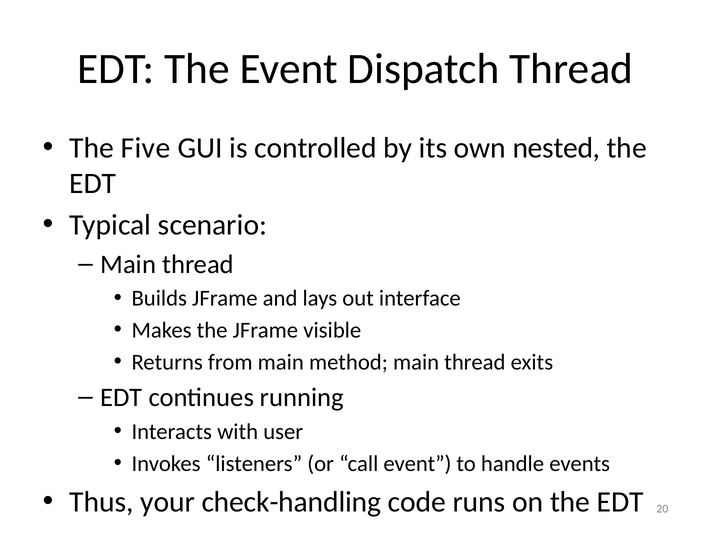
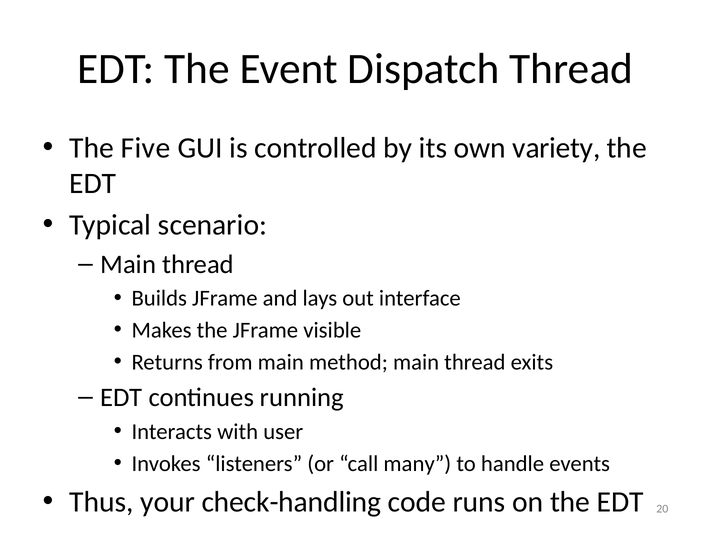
nested: nested -> variety (556, 148)
call event: event -> many (417, 464)
